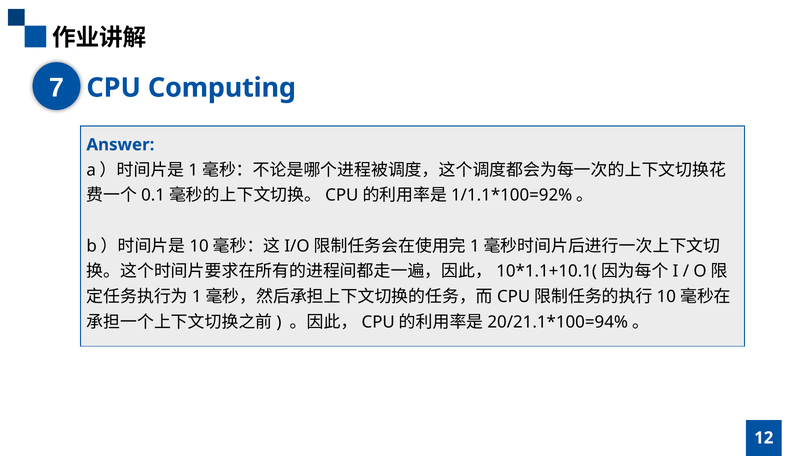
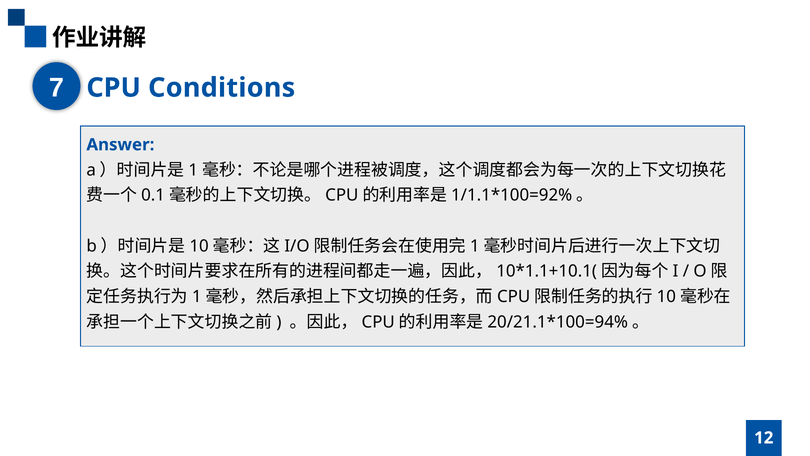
Computing: Computing -> Conditions (222, 88)
